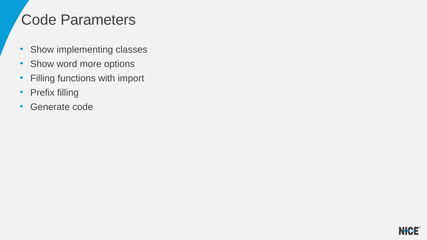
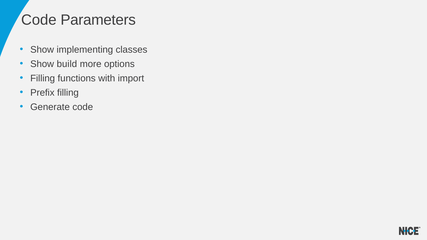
word: word -> build (67, 64)
